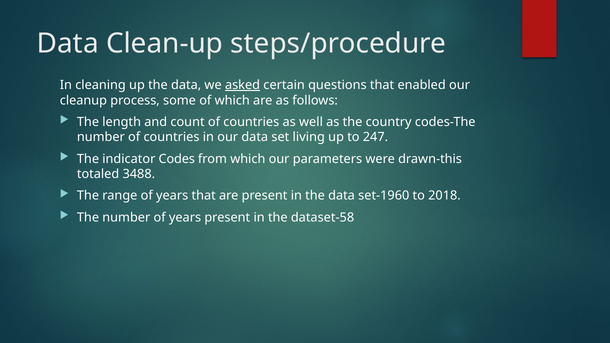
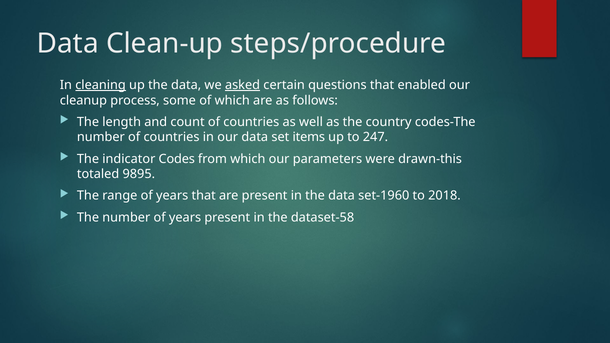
cleaning underline: none -> present (101, 85)
living: living -> items (309, 137)
3488: 3488 -> 9895 (139, 174)
